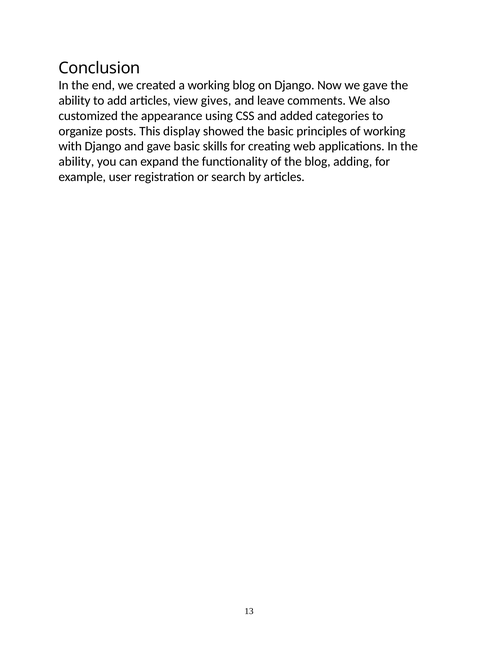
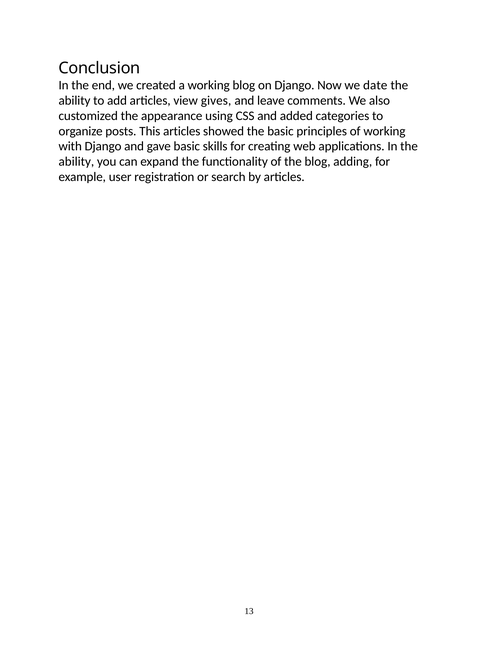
we gave: gave -> date (375, 85)
This display: display -> articles (182, 131)
